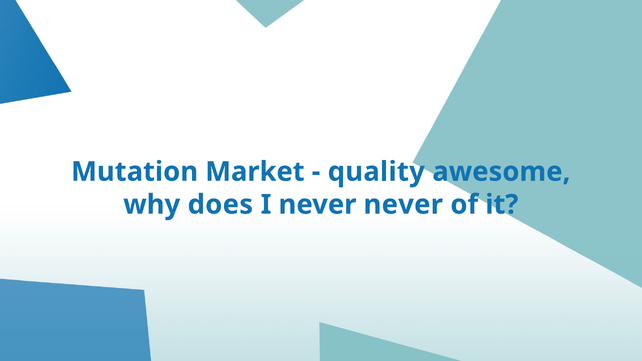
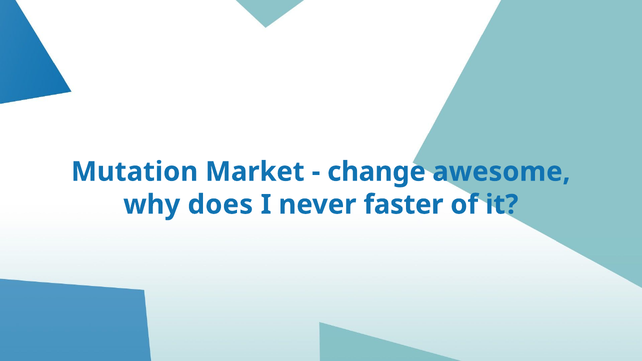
quality: quality -> change (377, 172)
never never: never -> faster (404, 205)
